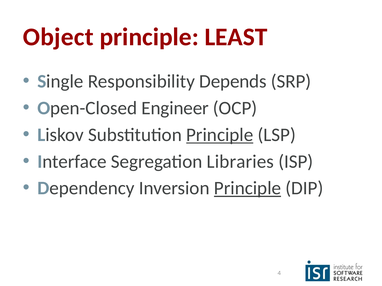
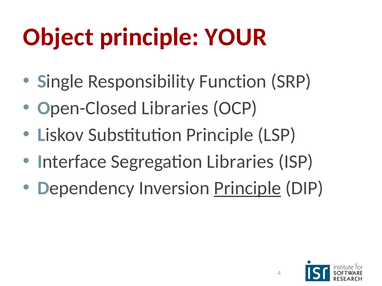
LEAST: LEAST -> YOUR (236, 37)
Depends: Depends -> Function (233, 82)
Open-Closed Engineer: Engineer -> Libraries (175, 108)
Principle underline: present -> none (220, 135)
